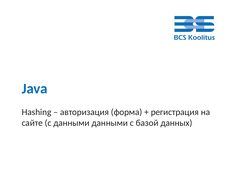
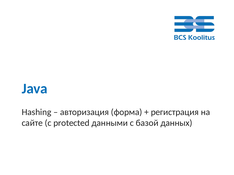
с данными: данными -> protected (71, 123)
